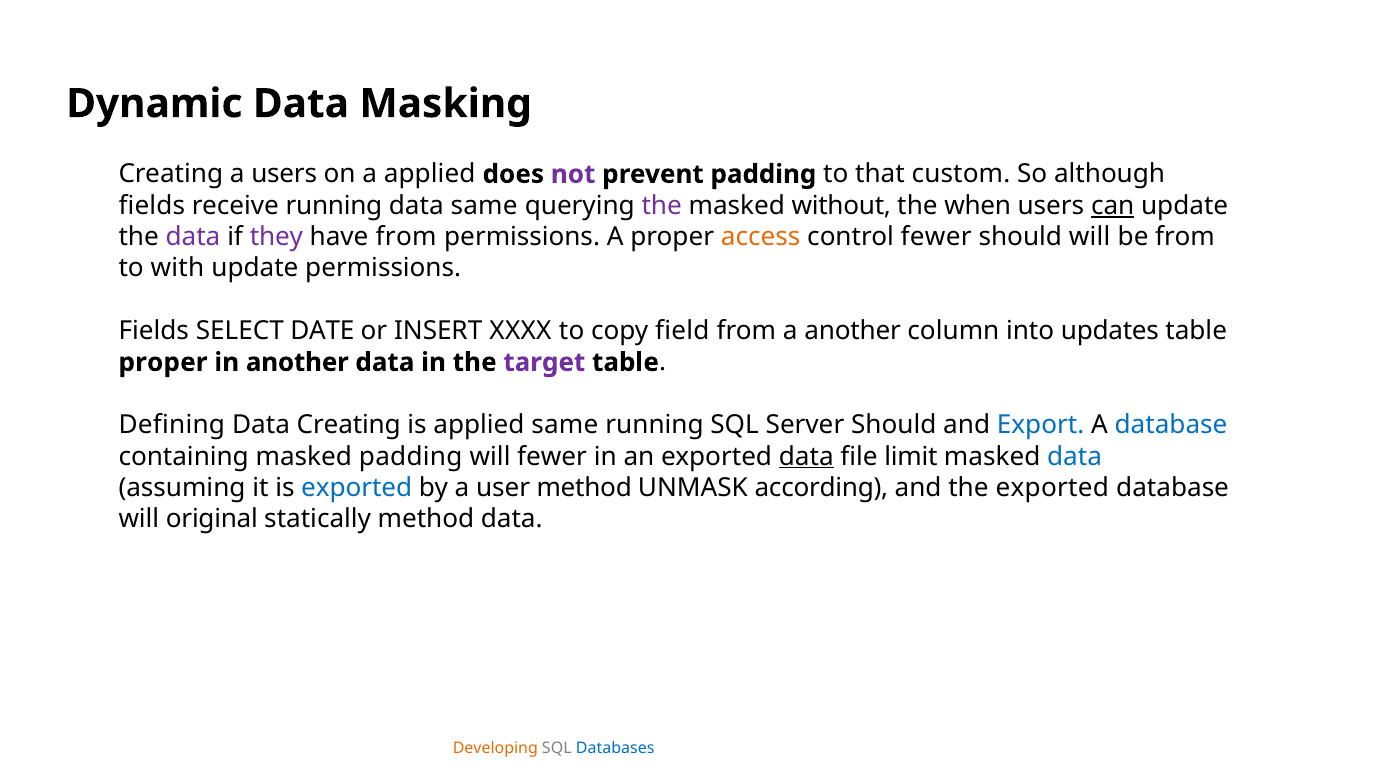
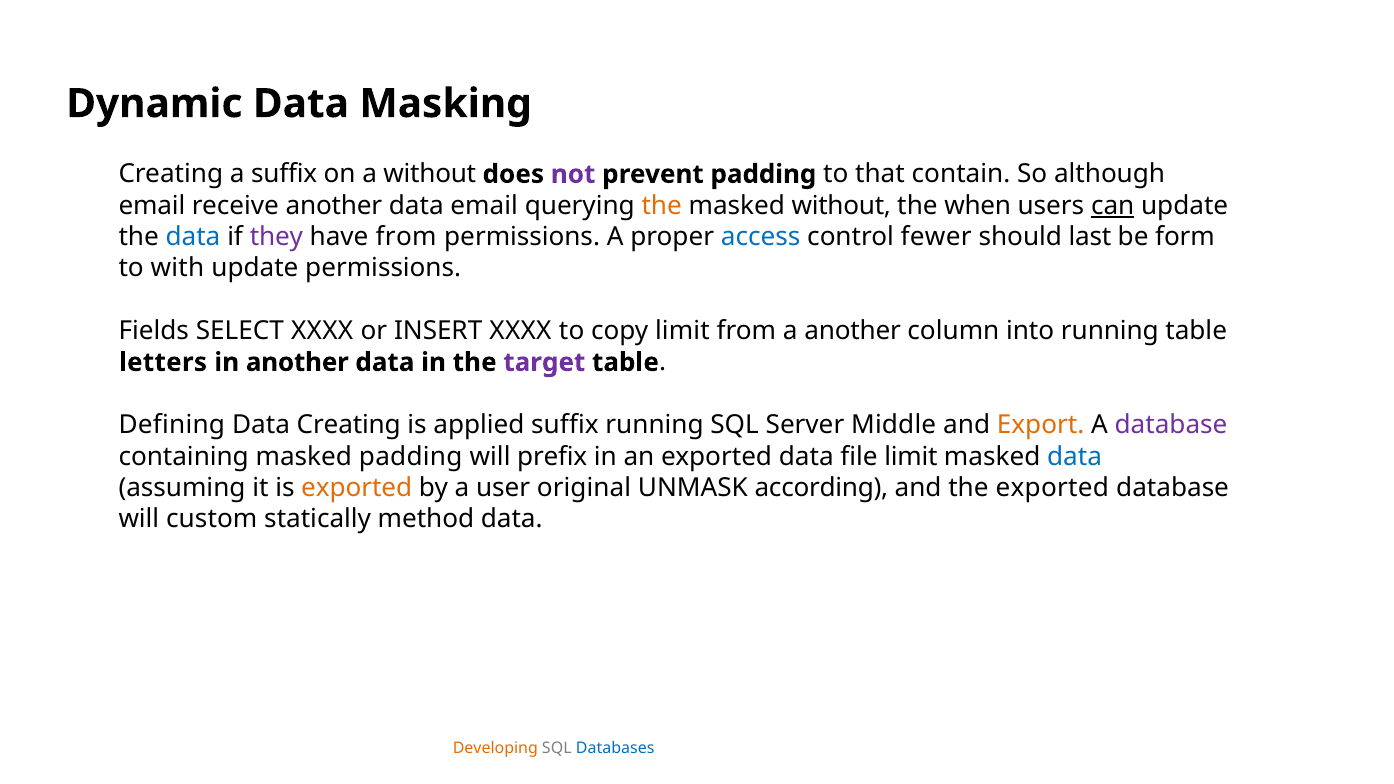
a users: users -> suffix (284, 174)
a applied: applied -> without (430, 174)
custom: custom -> contain (961, 174)
fields: fields -> email (152, 206)
receive running: running -> another (334, 206)
data same: same -> email (484, 206)
the colour: purple -> orange (662, 206)
data colour: purple -> blue (193, 237)
access colour: orange -> blue (761, 237)
should will: will -> last (1090, 237)
be from: from -> form (1185, 237)
SELECT DATE: DATE -> XXXX (322, 331)
copy field: field -> limit (682, 331)
into updates: updates -> running (1110, 331)
proper: proper -> letters (163, 362)
applied same: same -> suffix (565, 425)
Server Should: Should -> Middle (894, 425)
Export colour: blue -> orange (1041, 425)
database colour: blue -> purple (1171, 425)
will fewer: fewer -> prefix (552, 456)
data underline: present -> none (806, 456)
exported colour: blue -> orange (357, 488)
user method: method -> original (584, 488)
original: original -> custom (212, 519)
